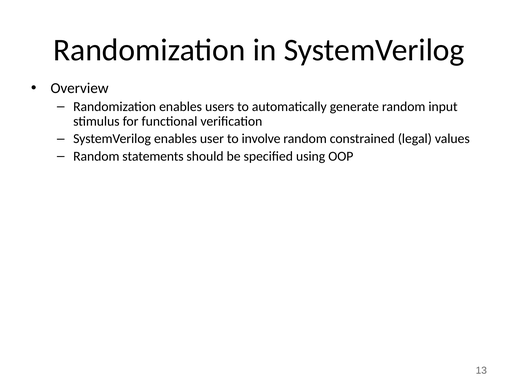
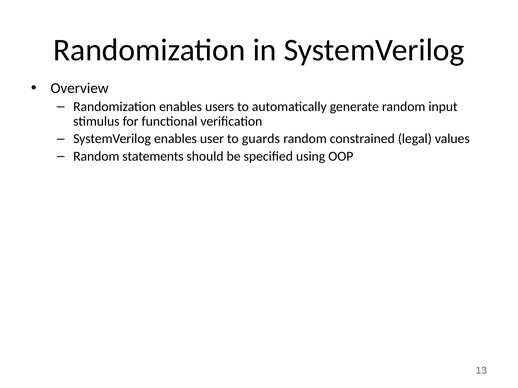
involve: involve -> guards (261, 139)
